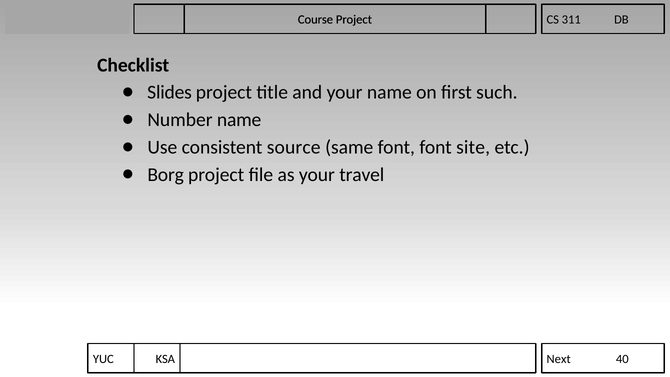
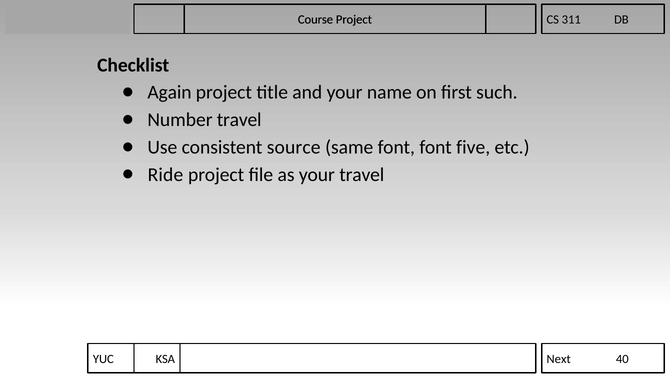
Slides: Slides -> Again (169, 92)
Number name: name -> travel (239, 120)
site: site -> five (473, 147)
Borg: Borg -> Ride (165, 175)
